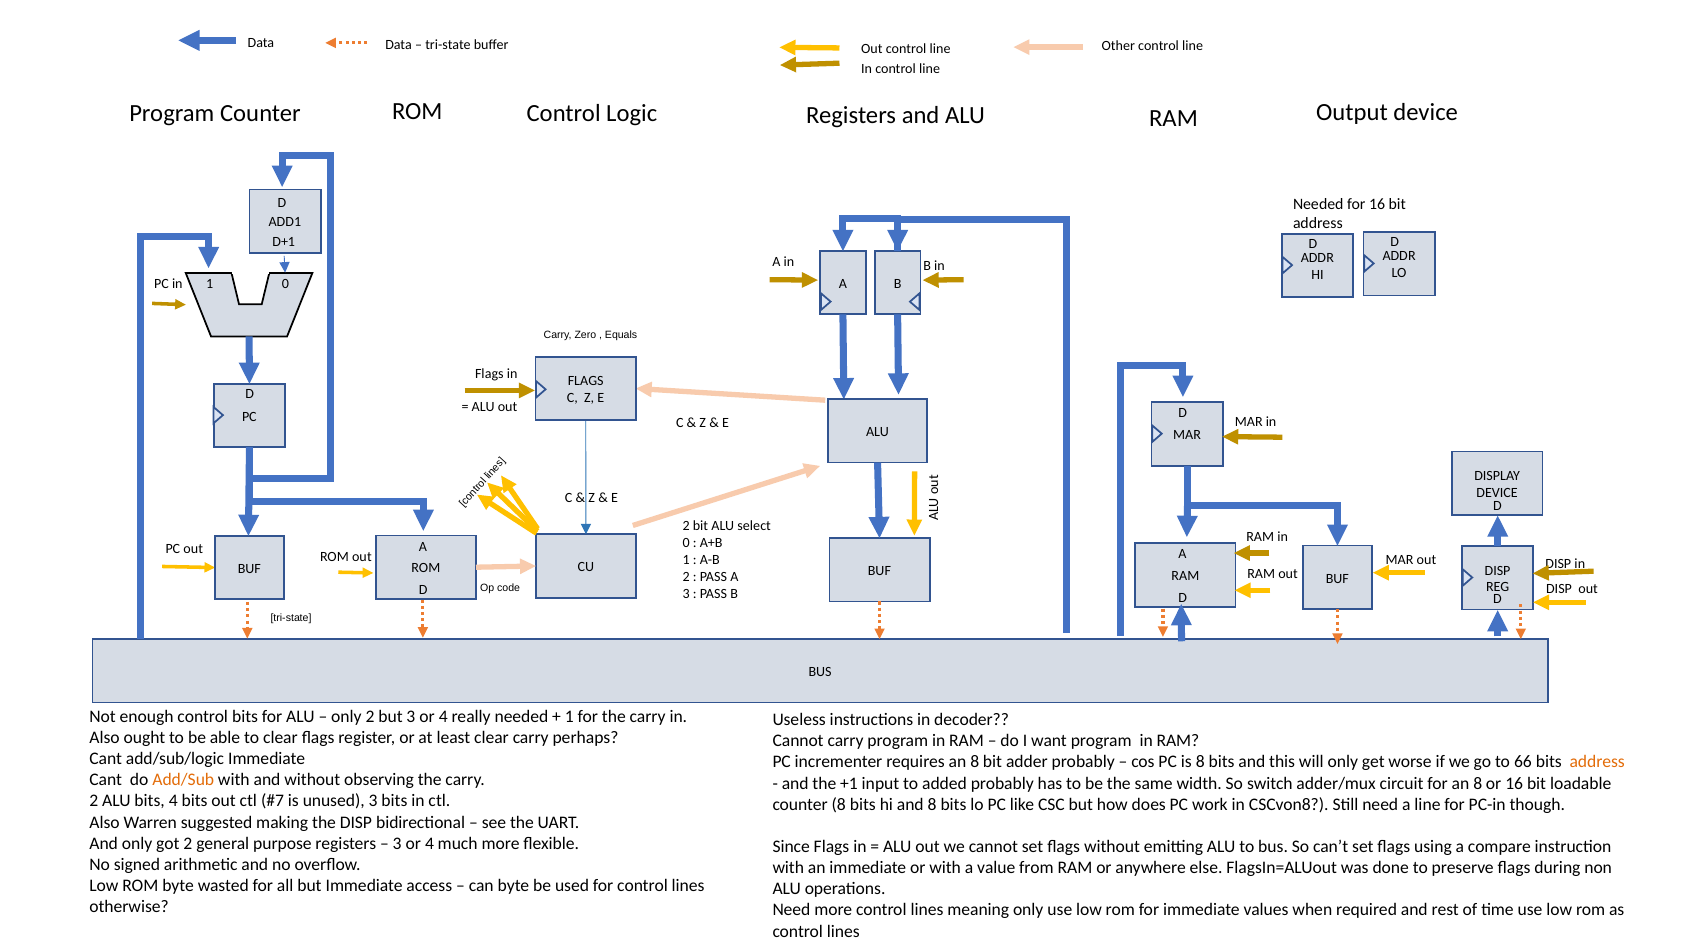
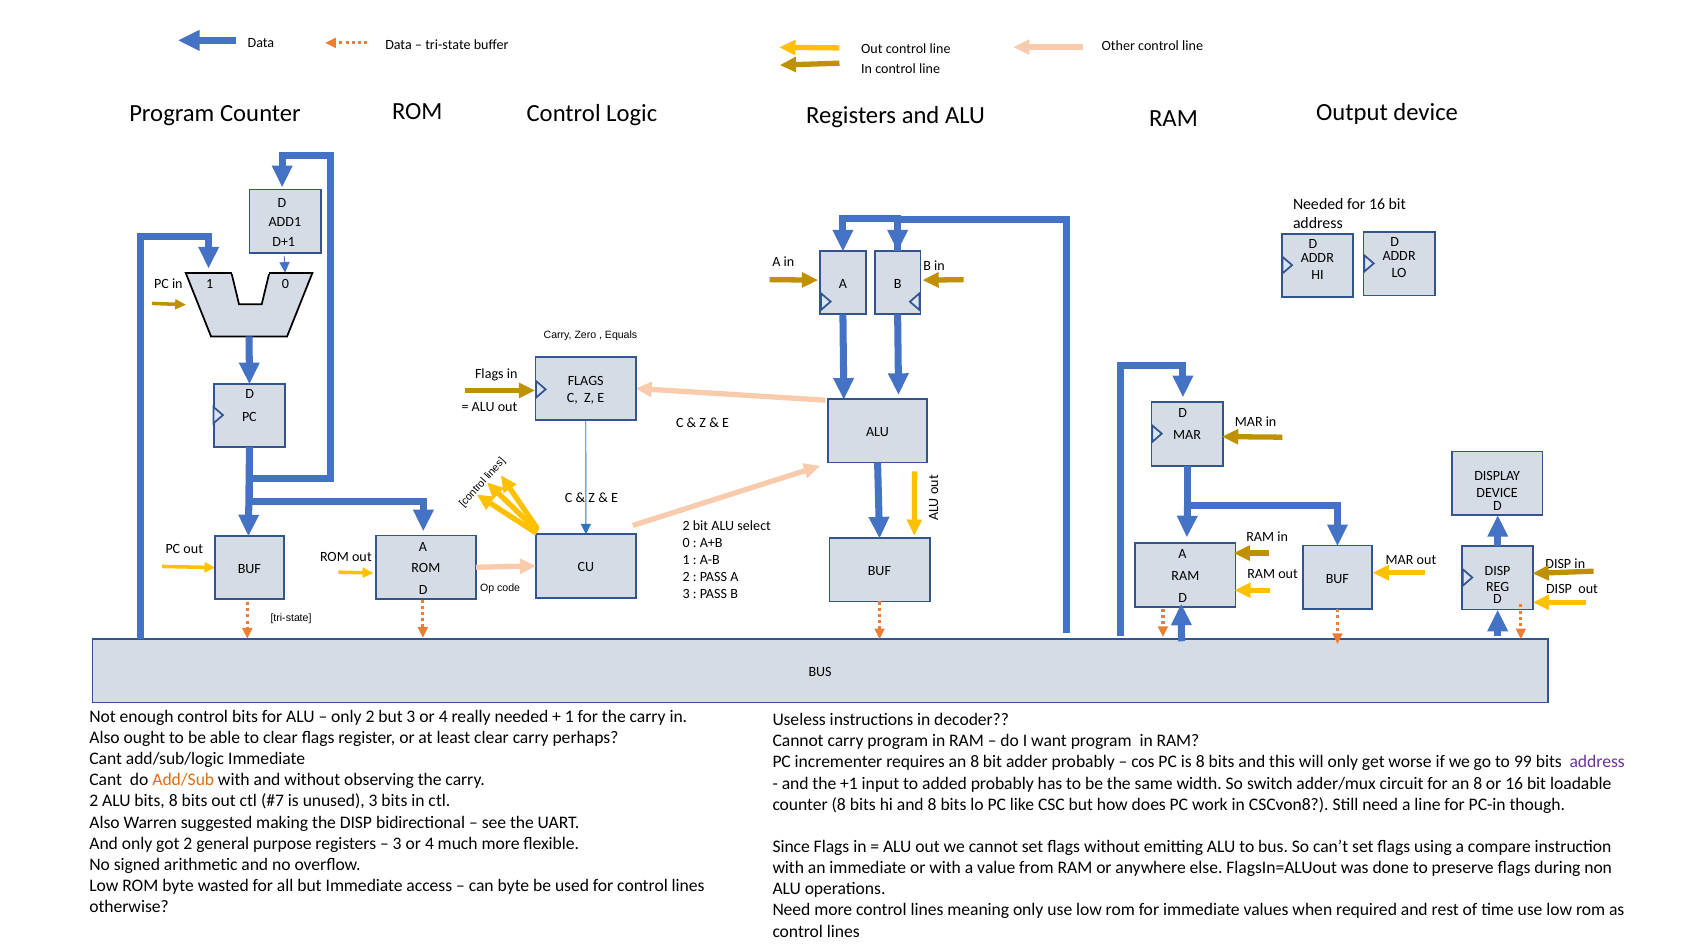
66: 66 -> 99 (1523, 762)
address colour: orange -> purple (1597, 762)
bits 4: 4 -> 8 (173, 801)
